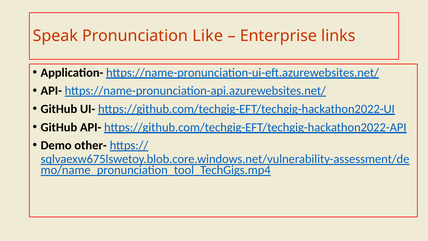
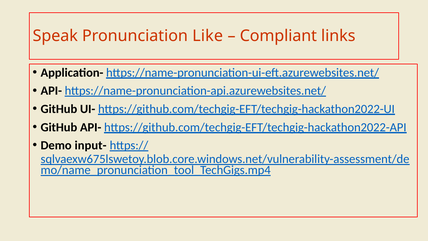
Enterprise: Enterprise -> Compliant (278, 36)
other-: other- -> input- (91, 145)
